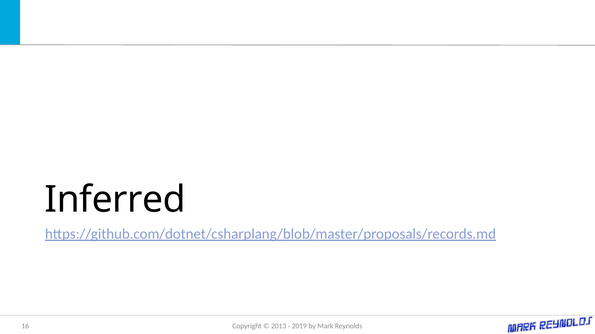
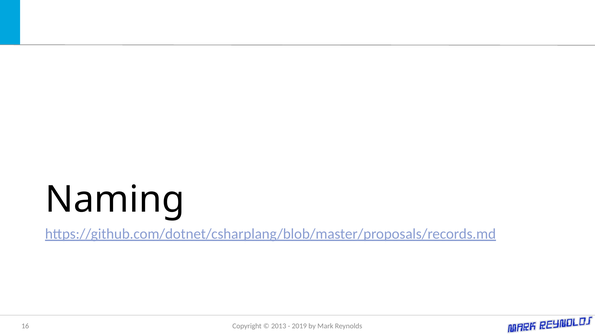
Inferred: Inferred -> Naming (115, 200)
